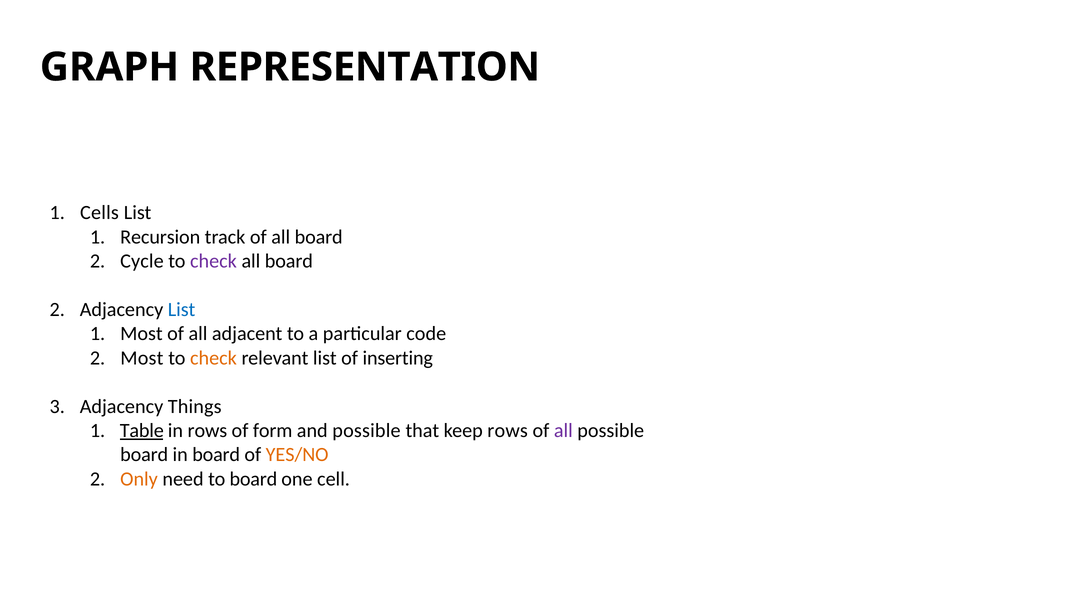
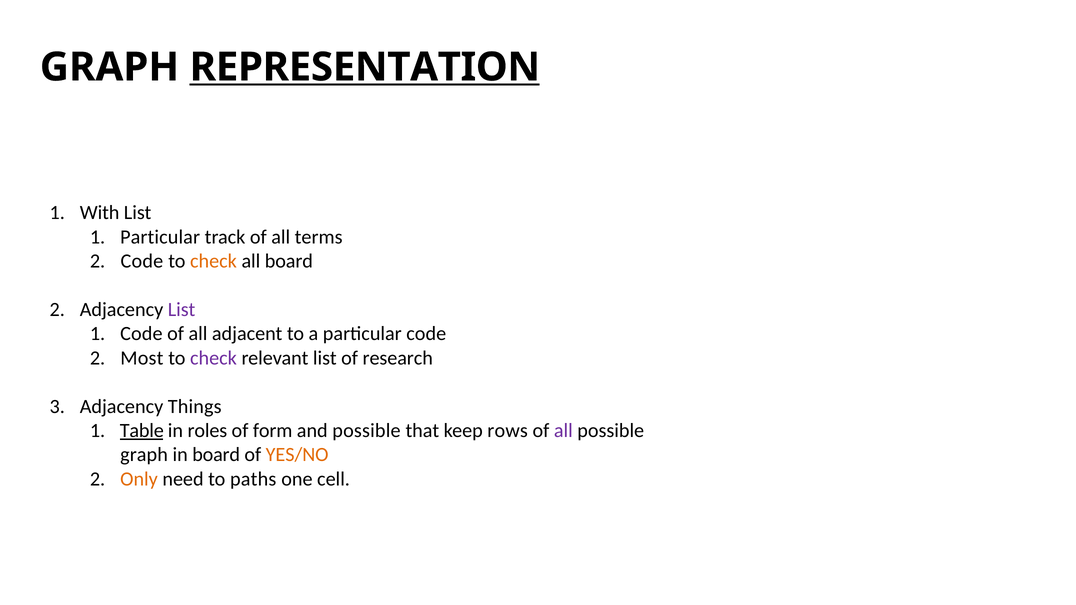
REPRESENTATION underline: none -> present (365, 67)
Cells: Cells -> With (100, 213)
Recursion: Recursion -> Particular (160, 237)
of all board: board -> terms (319, 237)
Cycle: Cycle -> Code (142, 261)
check colour: purple -> orange (213, 261)
List colour: blue -> purple (182, 310)
Most: Most -> Code (141, 334)
check colour: orange -> purple (213, 358)
inserting: inserting -> research (398, 358)
in rows: rows -> roles (207, 431)
board: board -> graph (144, 455)
to board: board -> paths (253, 479)
